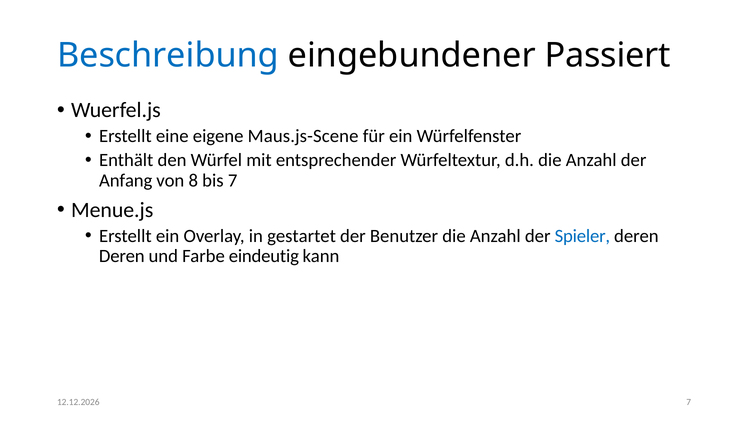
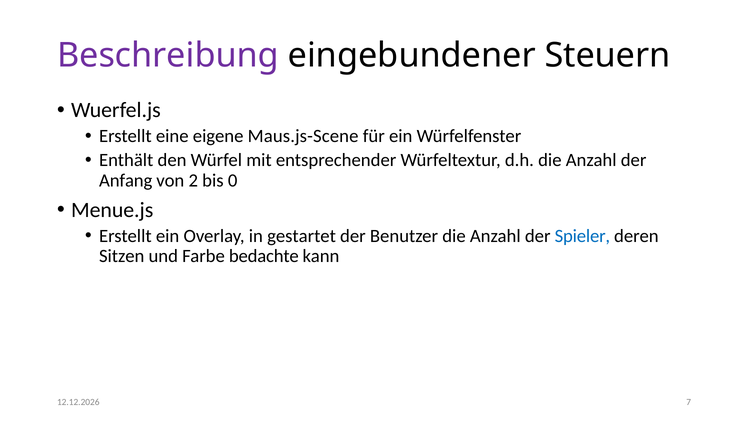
Beschreibung colour: blue -> purple (168, 55)
Passiert: Passiert -> Steuern (608, 55)
8: 8 -> 2 (193, 180)
bis 7: 7 -> 0 (233, 180)
Deren: Deren -> Sitzen (122, 256)
eindeutig: eindeutig -> bedachte (264, 256)
